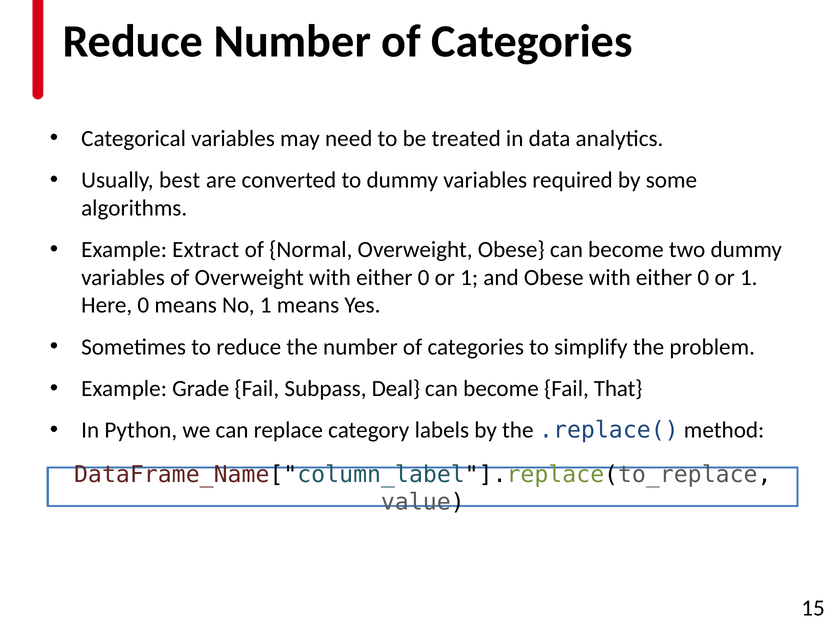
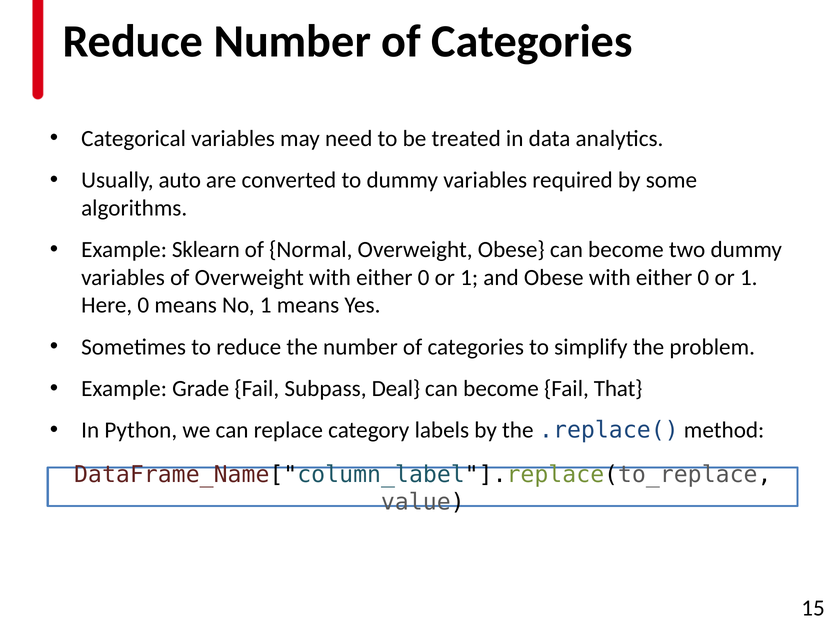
best: best -> auto (180, 180)
Extract: Extract -> Sklearn (206, 250)
